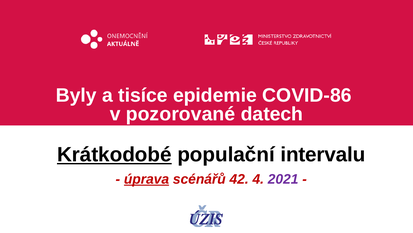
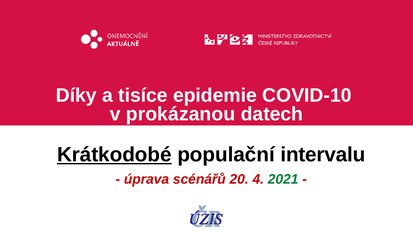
Byly: Byly -> Díky (76, 95)
COVID-86: COVID-86 -> COVID-10 (307, 95)
pozorované: pozorované -> prokázanou (181, 114)
úprava underline: present -> none (147, 179)
42: 42 -> 20 (239, 179)
2021 colour: purple -> green (283, 179)
